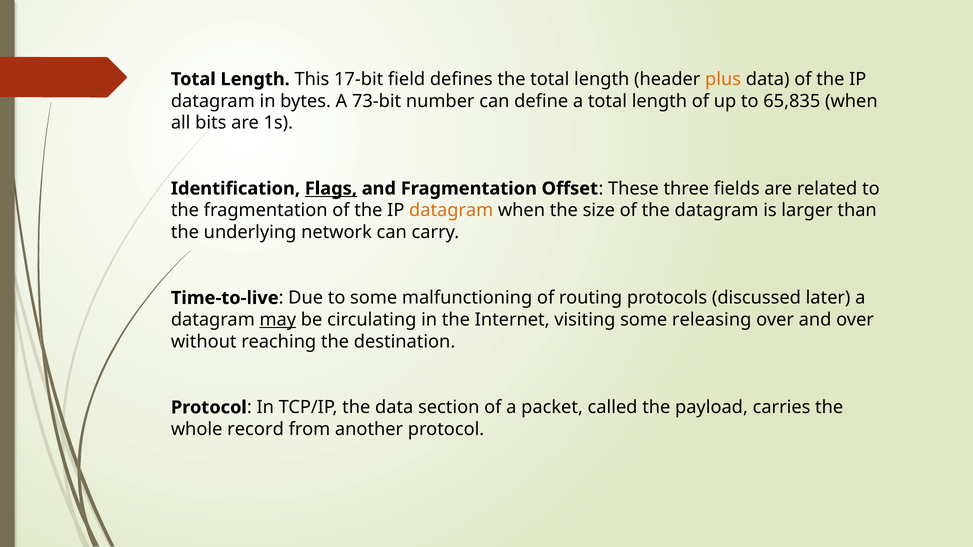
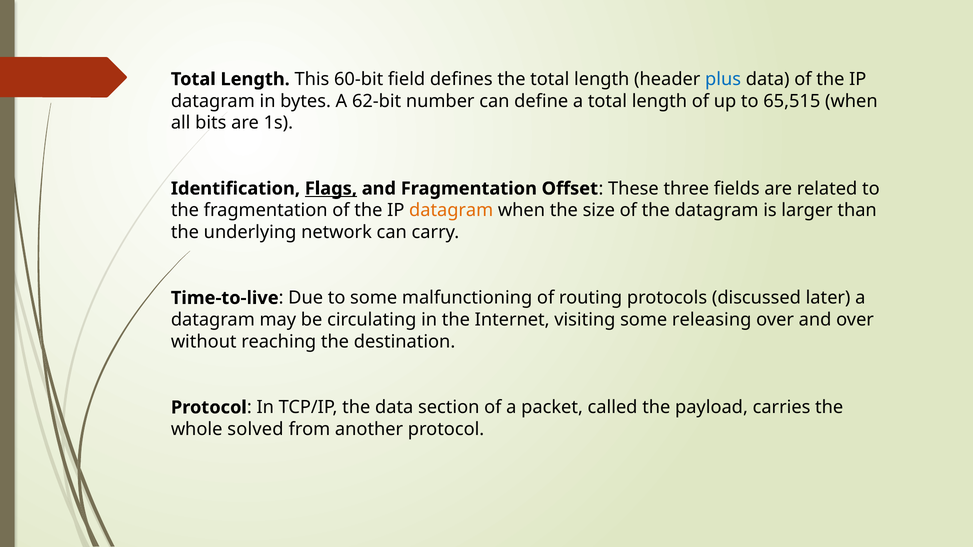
17-bit: 17-bit -> 60-bit (359, 79)
plus colour: orange -> blue (723, 79)
73-bit: 73-bit -> 62-bit (377, 101)
65,835: 65,835 -> 65,515 (792, 101)
may underline: present -> none (278, 320)
record: record -> solved (255, 429)
